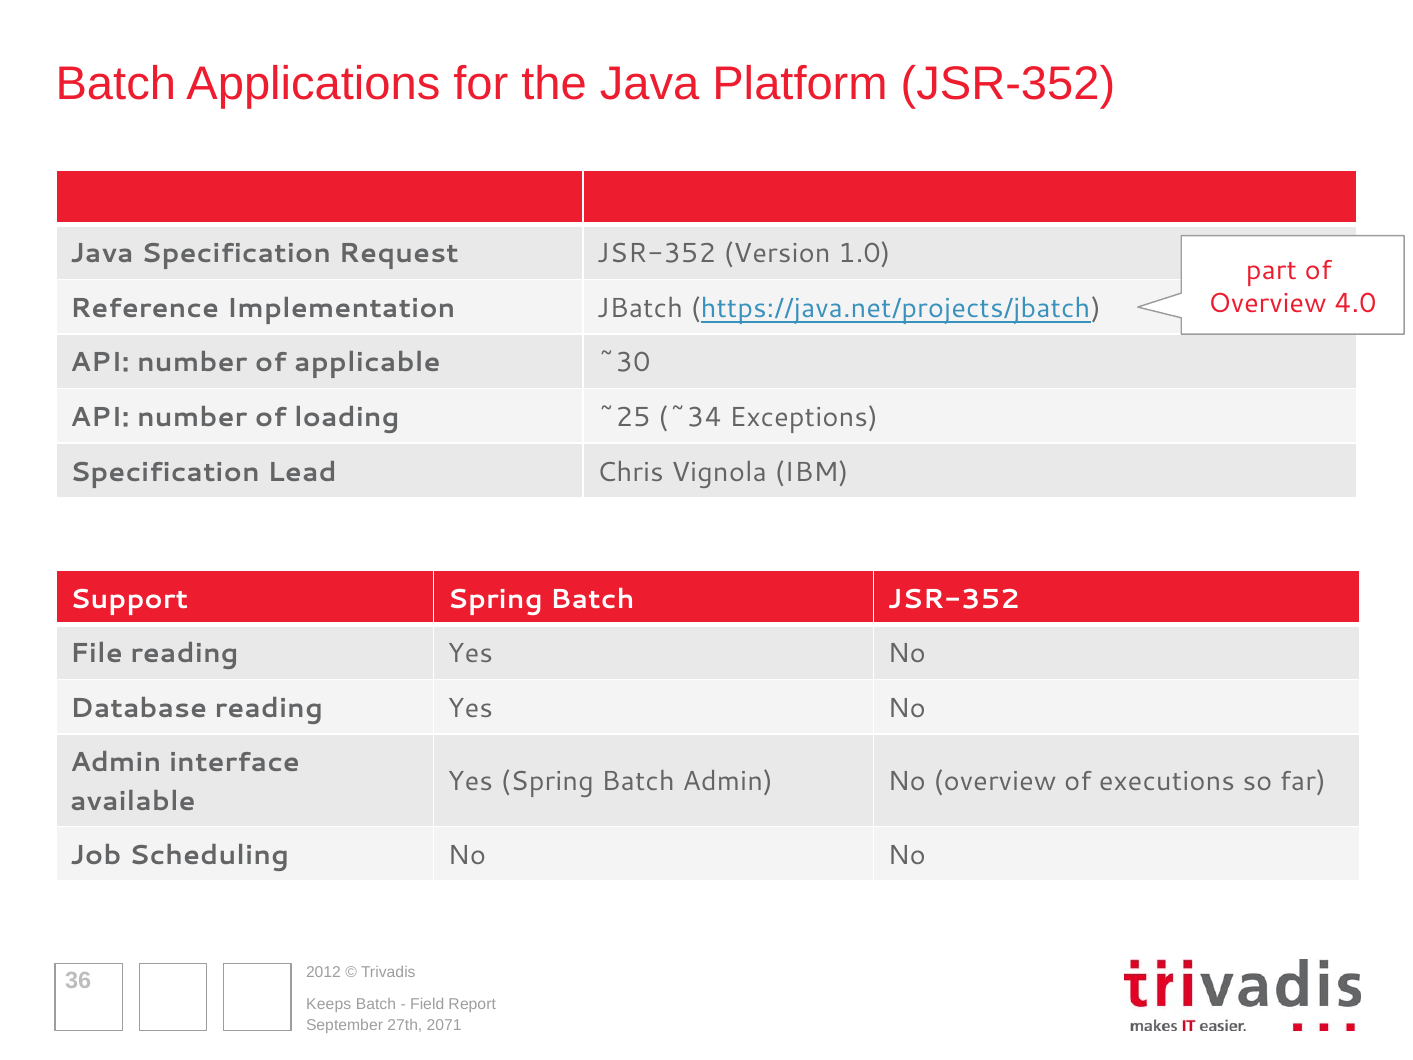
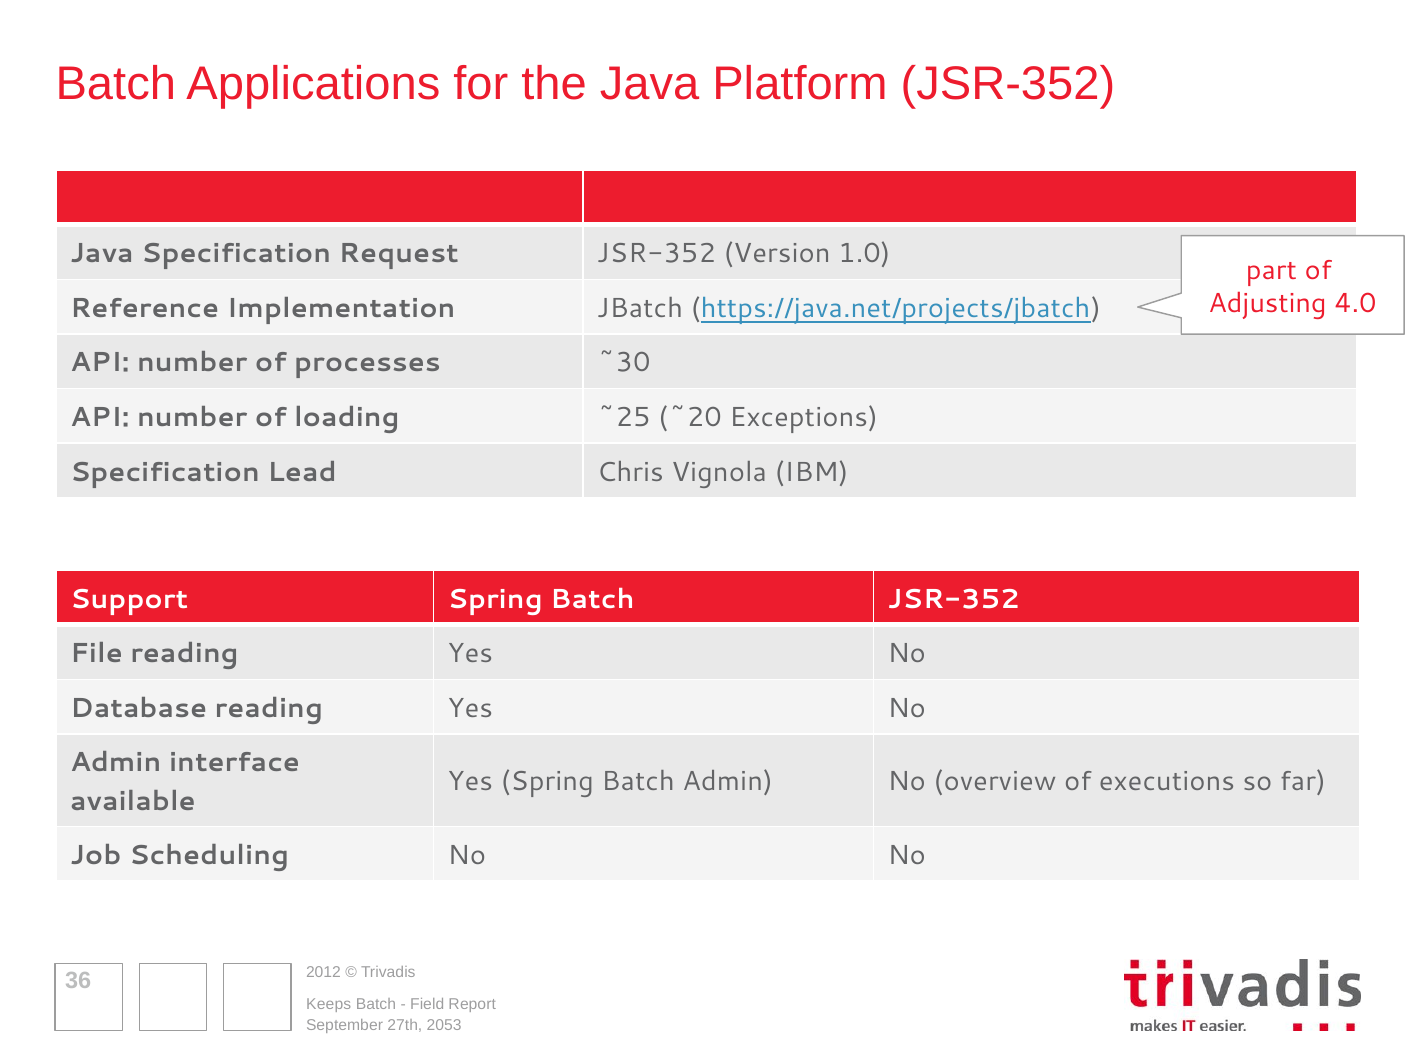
Overview: Overview -> Adjusting (1268, 303)
applicable: applicable -> processes (367, 363)
~34: ~34 -> ~20 (690, 417)
2071: 2071 -> 2053 (444, 1025)
